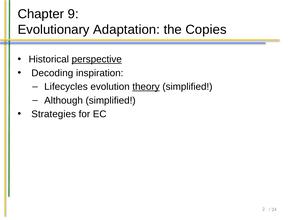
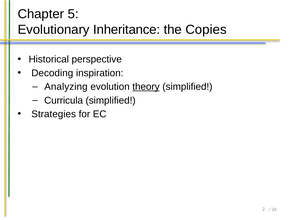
9: 9 -> 5 (73, 14)
Adaptation: Adaptation -> Inheritance (127, 30)
perspective underline: present -> none (97, 59)
Lifecycles: Lifecycles -> Analyzing (66, 87)
Although: Although -> Curricula (64, 101)
